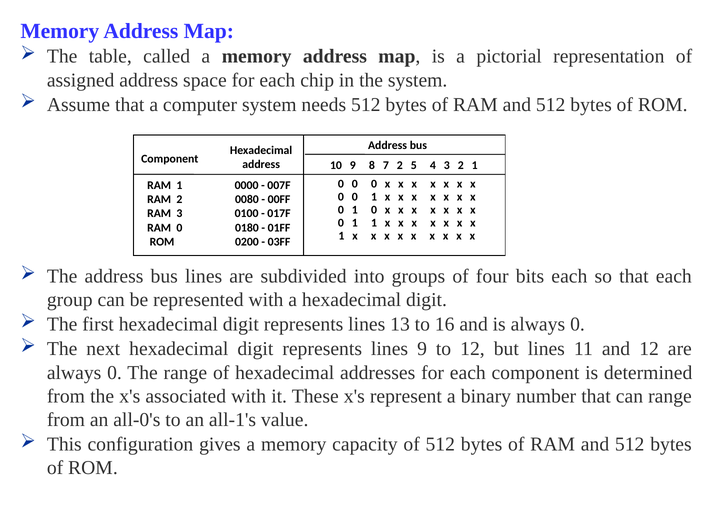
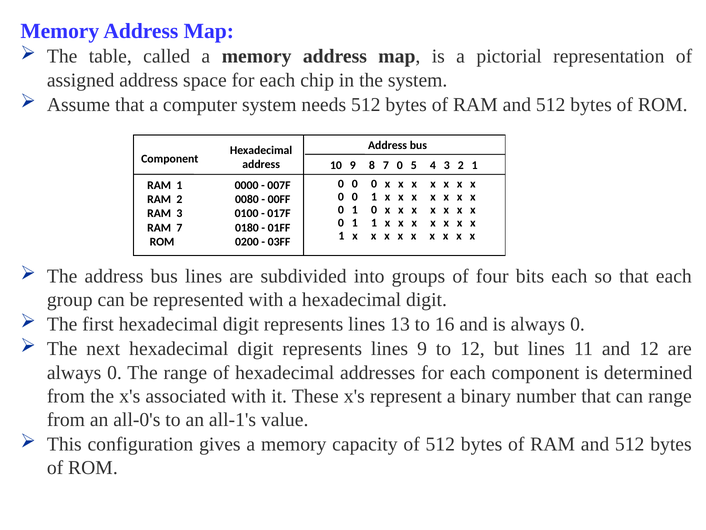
7 2: 2 -> 0 (400, 165)
RAM 0: 0 -> 7 (179, 227)
